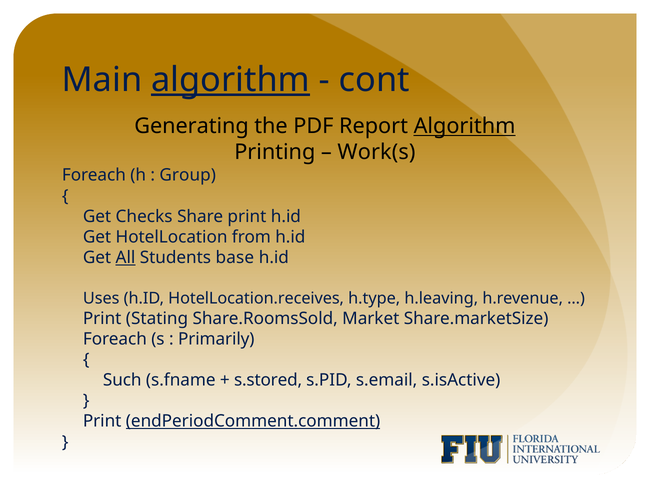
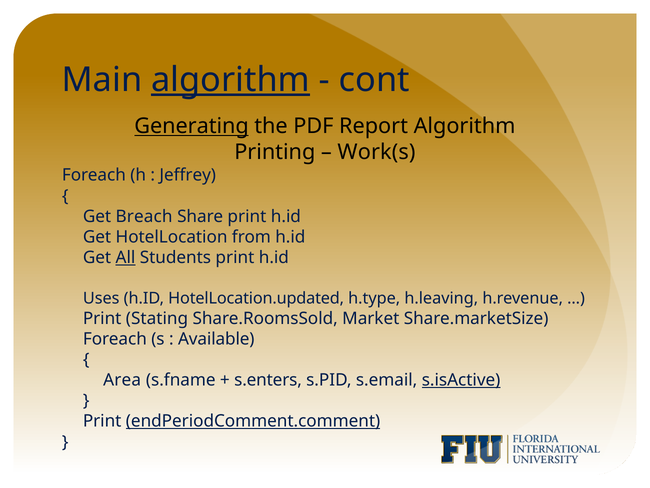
Generating underline: none -> present (192, 126)
Algorithm underline: present -> none (465, 126)
Group: Group -> Jeffrey (188, 175)
Checks: Checks -> Breach (144, 216)
Students base: base -> print (235, 257)
HotelLocation.receives: HotelLocation.receives -> HotelLocation.updated (256, 298)
Primarily: Primarily -> Available (216, 339)
Such: Such -> Area (122, 380)
s.stored: s.stored -> s.enters (268, 380)
s.isActive underline: none -> present (461, 380)
